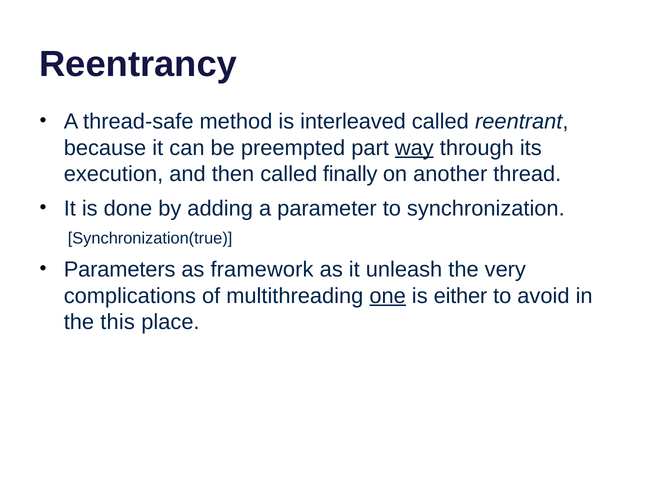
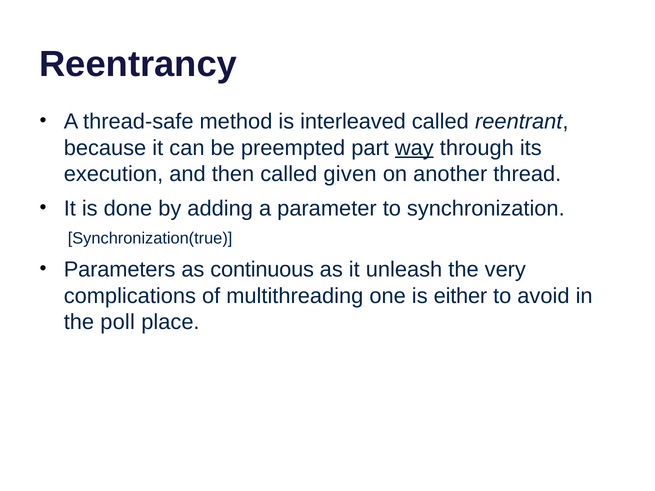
finally: finally -> given (350, 174)
framework: framework -> continuous (262, 270)
one underline: present -> none (388, 296)
this: this -> poll (118, 322)
